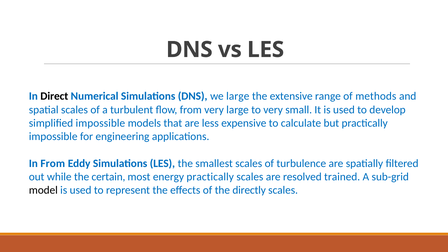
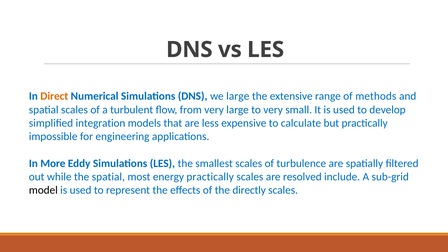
Direct colour: black -> orange (54, 96)
simplified impossible: impossible -> integration (100, 123)
In From: From -> More (53, 163)
the certain: certain -> spatial (108, 177)
trained: trained -> include (342, 177)
